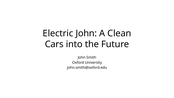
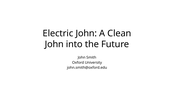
Cars: Cars -> John (54, 44)
